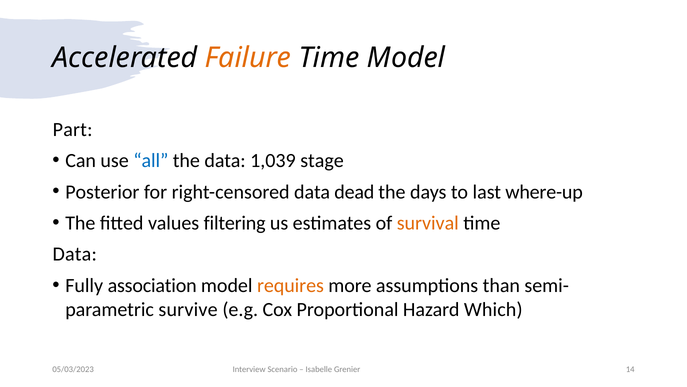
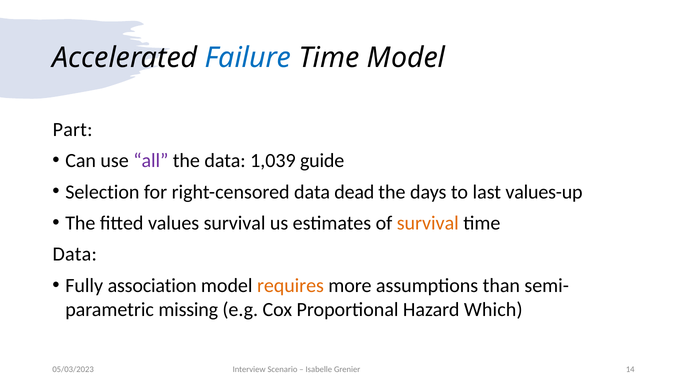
Failure colour: orange -> blue (248, 58)
all colour: blue -> purple (151, 160)
stage: stage -> guide (322, 160)
Posterior: Posterior -> Selection (102, 192)
where-up: where-up -> values-up (544, 192)
values filtering: filtering -> survival (235, 223)
survive: survive -> missing (188, 309)
